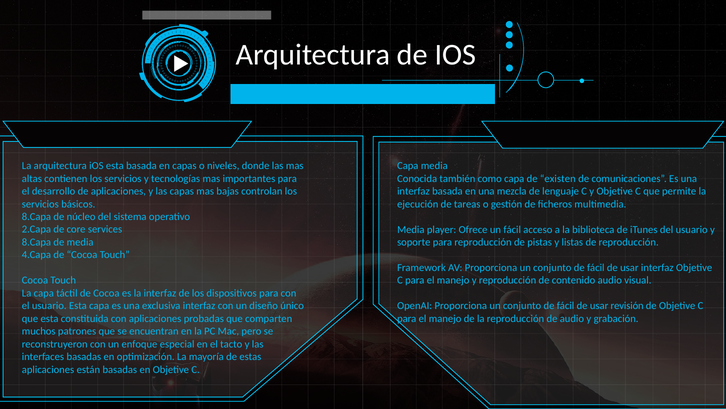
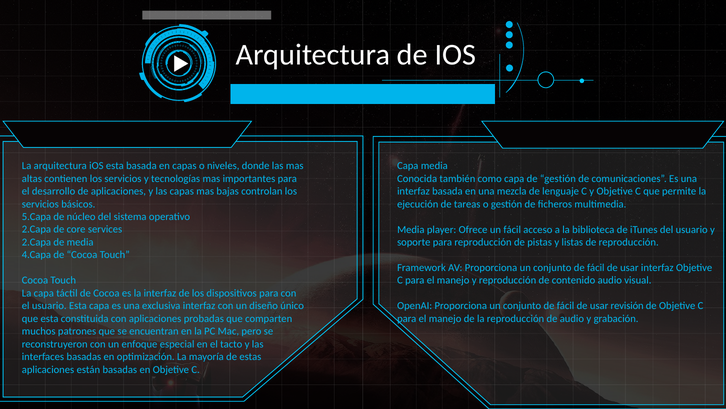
de existen: existen -> gestión (558, 178)
8.Capa: 8.Capa -> 5.Capa (36, 216)
8.Capa: 8.Capa -> 2.Capa (36, 242)
